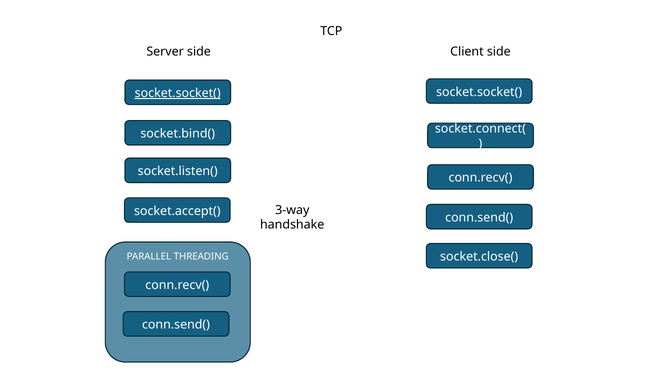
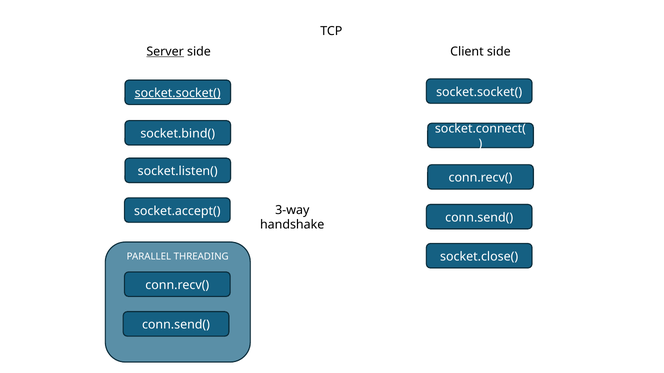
Server underline: none -> present (165, 51)
